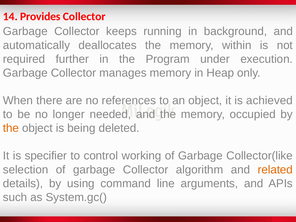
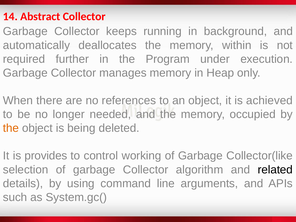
Provides: Provides -> Abstract (40, 17)
specifier: specifier -> provides (46, 156)
related colour: orange -> black (275, 170)
